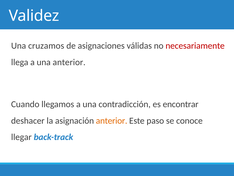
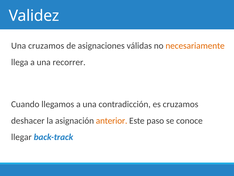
necesariamente colour: red -> orange (195, 46)
una anterior: anterior -> recorrer (69, 62)
es encontrar: encontrar -> cruzamos (181, 104)
